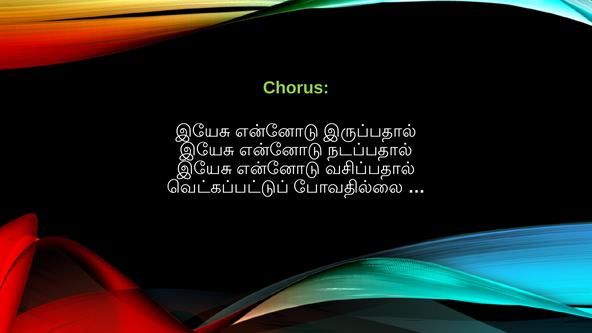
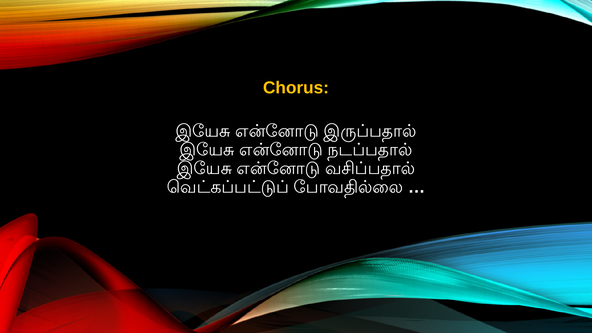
Chorus colour: light green -> yellow (296, 88)
